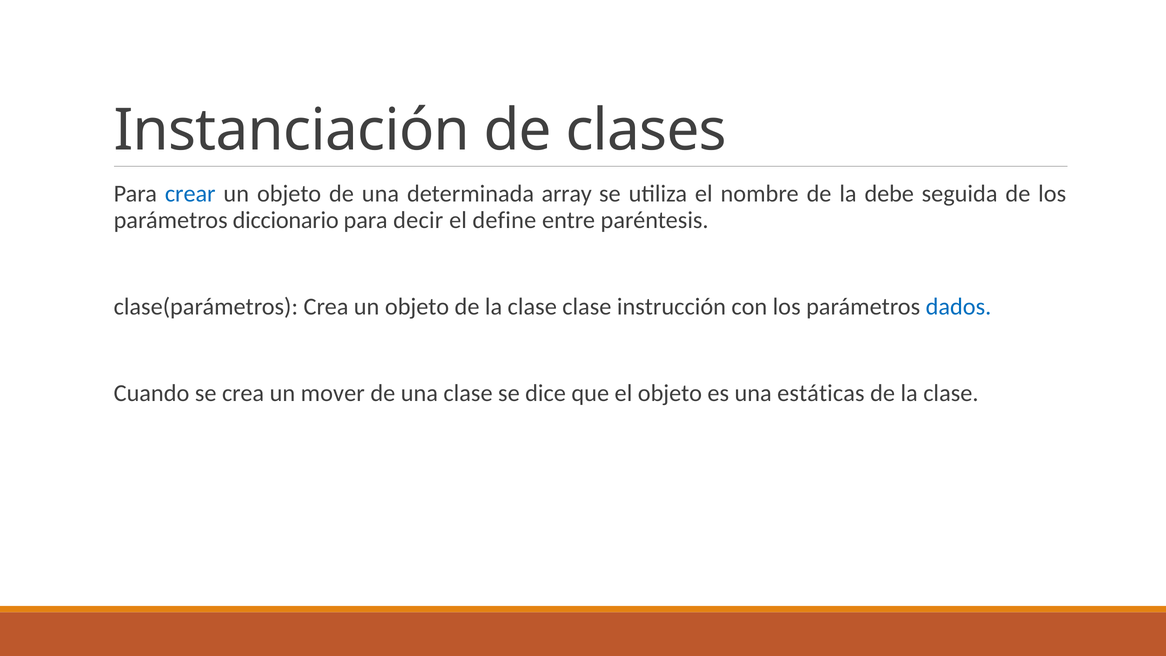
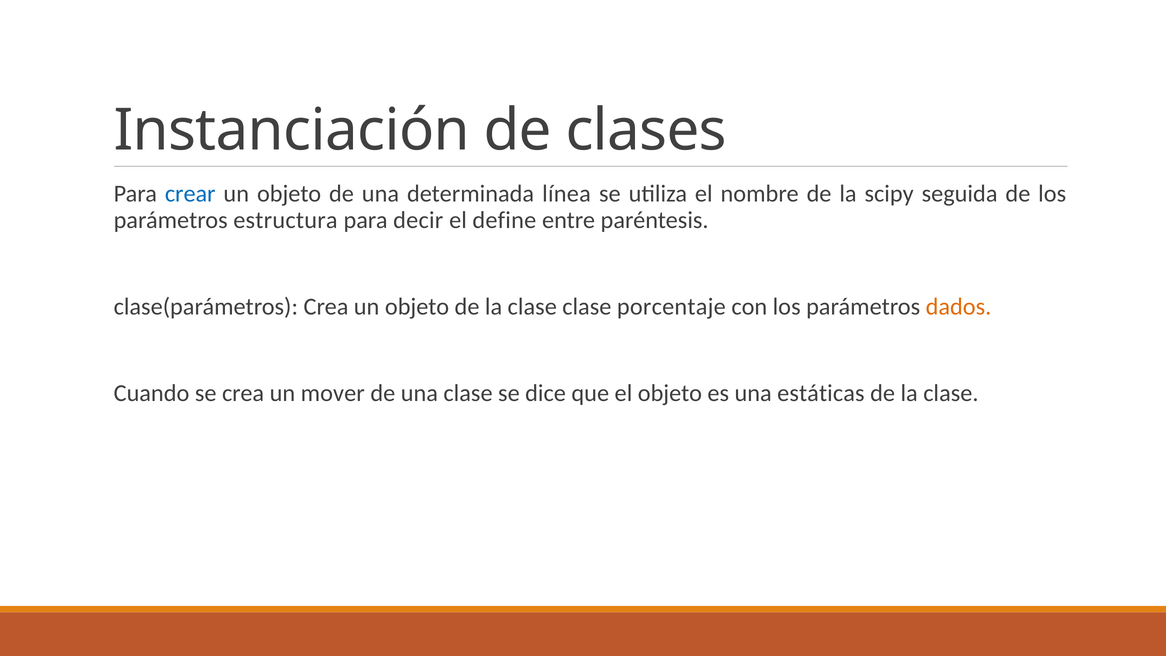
array: array -> línea (566, 194)
debe: debe -> scipy (889, 194)
diccionario: diccionario -> estructura (285, 220)
instrucción: instrucción -> porcentaje (671, 307)
dados colour: blue -> orange (958, 307)
